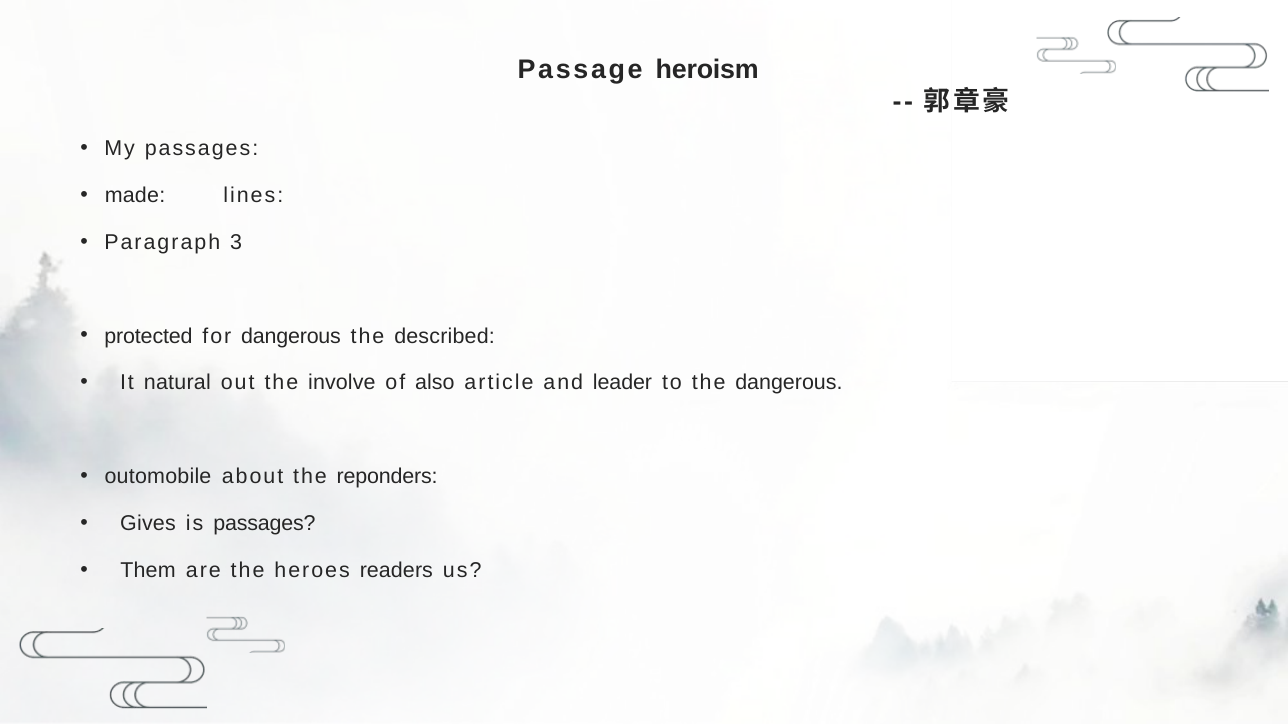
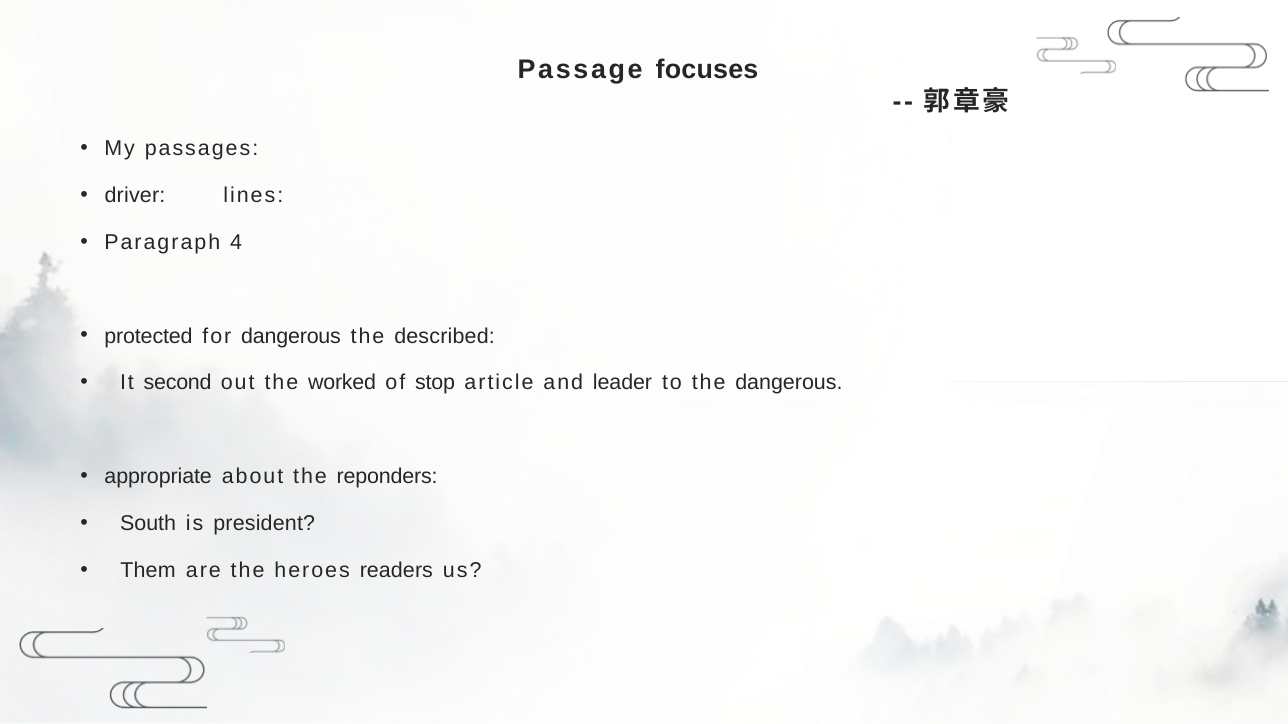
heroism: heroism -> focuses (707, 70)
made: made -> driver (135, 196)
3: 3 -> 4 (236, 242)
natural: natural -> second (178, 383)
involve: involve -> worked (342, 383)
also: also -> stop (435, 383)
outomobile: outomobile -> appropriate (158, 477)
Gives: Gives -> South (148, 524)
is passages: passages -> president (264, 524)
